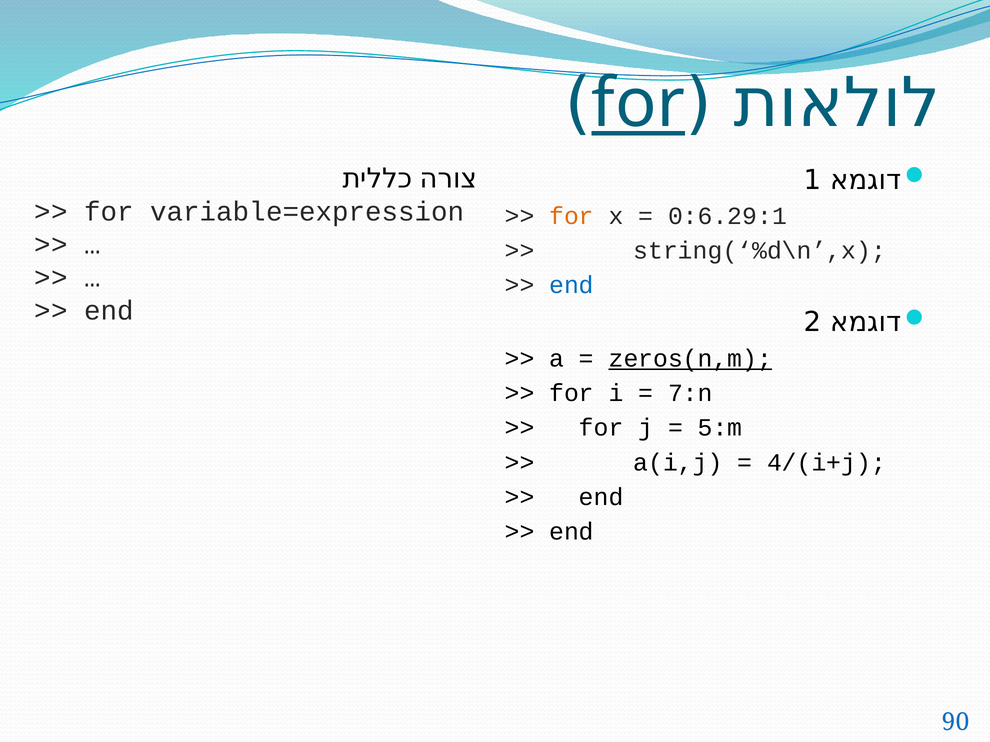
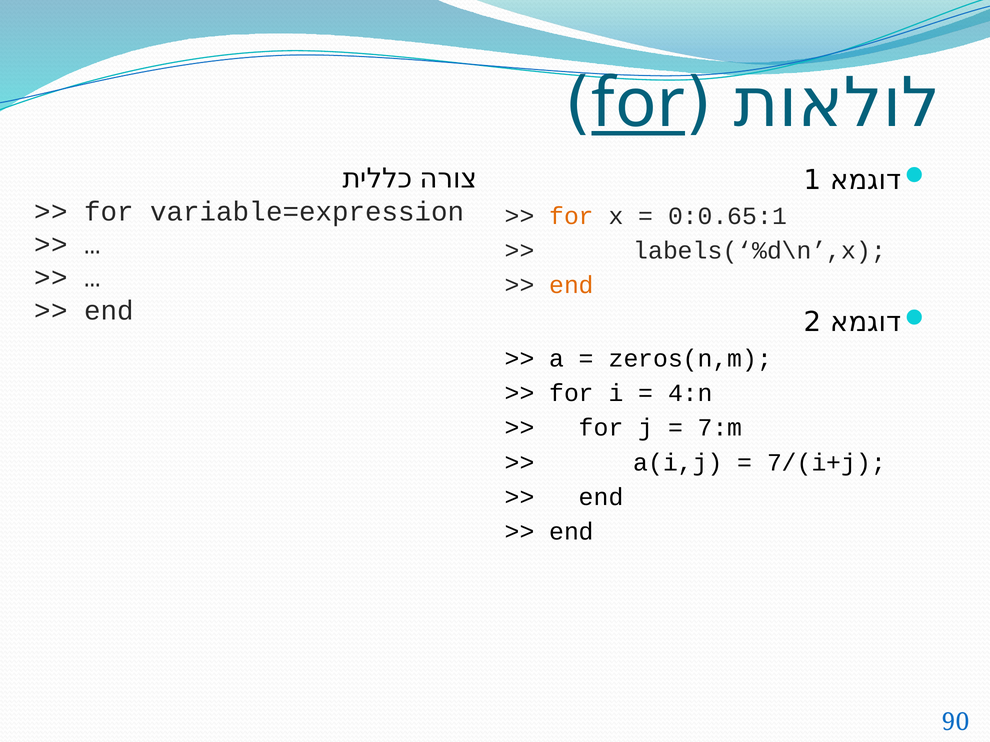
0:6.29:1: 0:6.29:1 -> 0:0.65:1 (727, 216)
string(‘%d\n’,x: string(‘%d\n’,x -> labels(‘%d\n’,x (760, 251)
end colour: blue -> orange (572, 286)
zeros(n,m underline: present -> none (690, 359)
7:n: 7:n -> 4:n (690, 393)
5:m: 5:m -> 7:m (720, 428)
4/(i+j: 4/(i+j -> 7/(i+j (826, 463)
